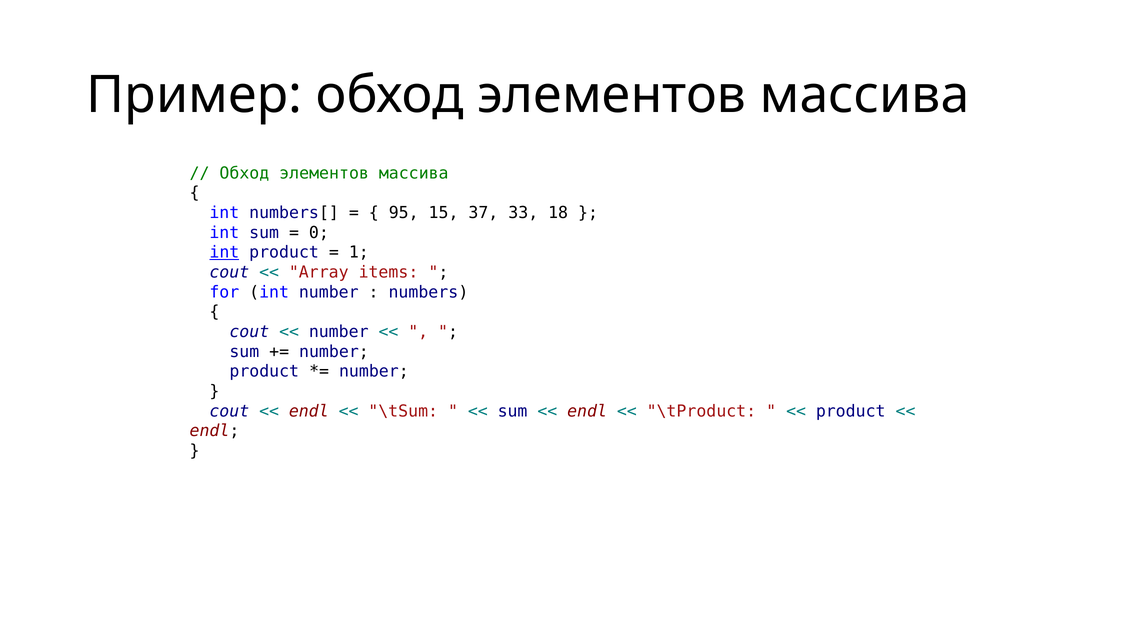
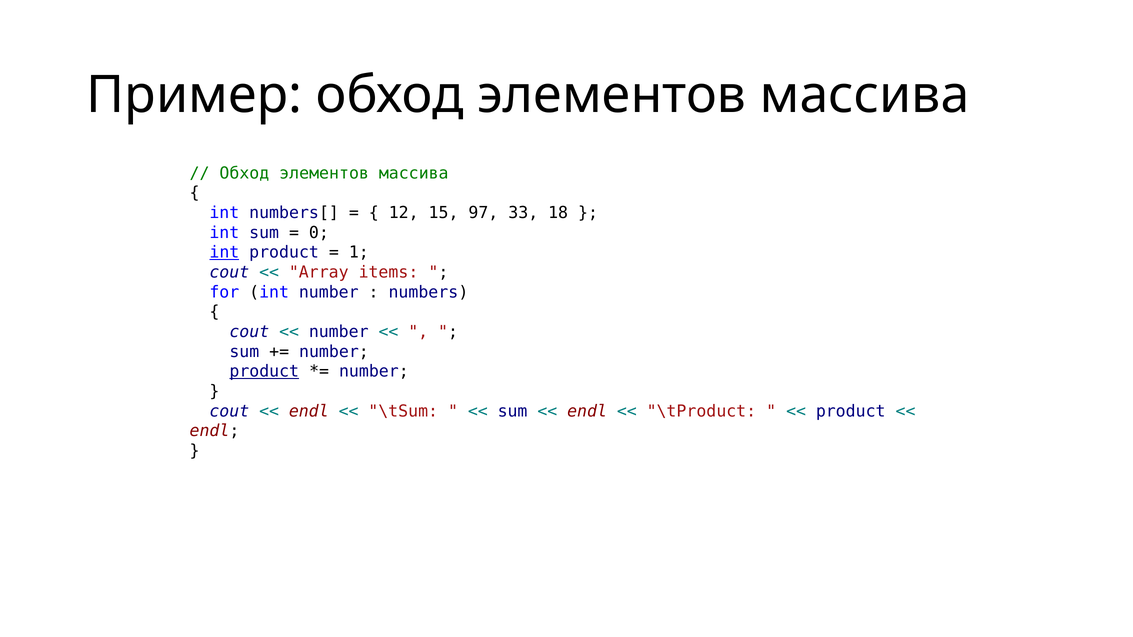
95: 95 -> 12 (404, 213)
37: 37 -> 97 (483, 213)
product underline: none -> present (264, 372)
